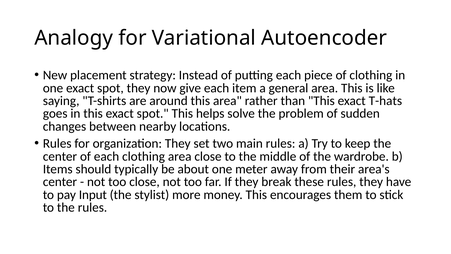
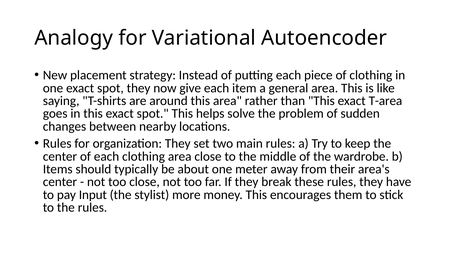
T-hats: T-hats -> T-area (385, 101)
